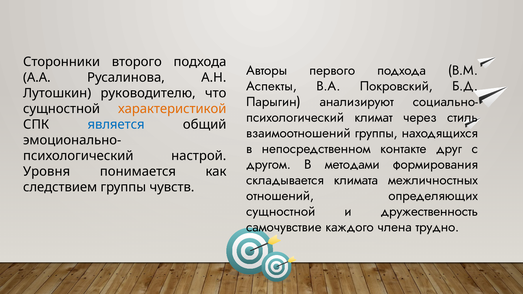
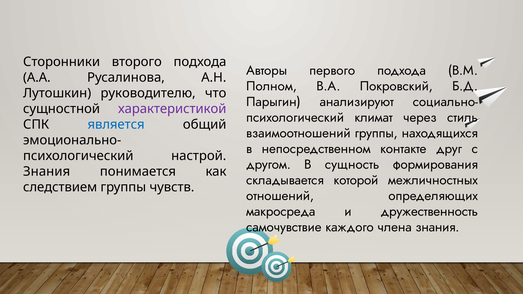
Аспекты: Аспекты -> Полном (272, 86)
характеристикой colour: orange -> purple (172, 109)
методами: методами -> сущность (352, 165)
Уровня: Уровня -> Знания (47, 172)
климата: климата -> которой (356, 180)
сущностной: сущностной -> макросреда (281, 212)
члена трудно: трудно -> знания (437, 227)
